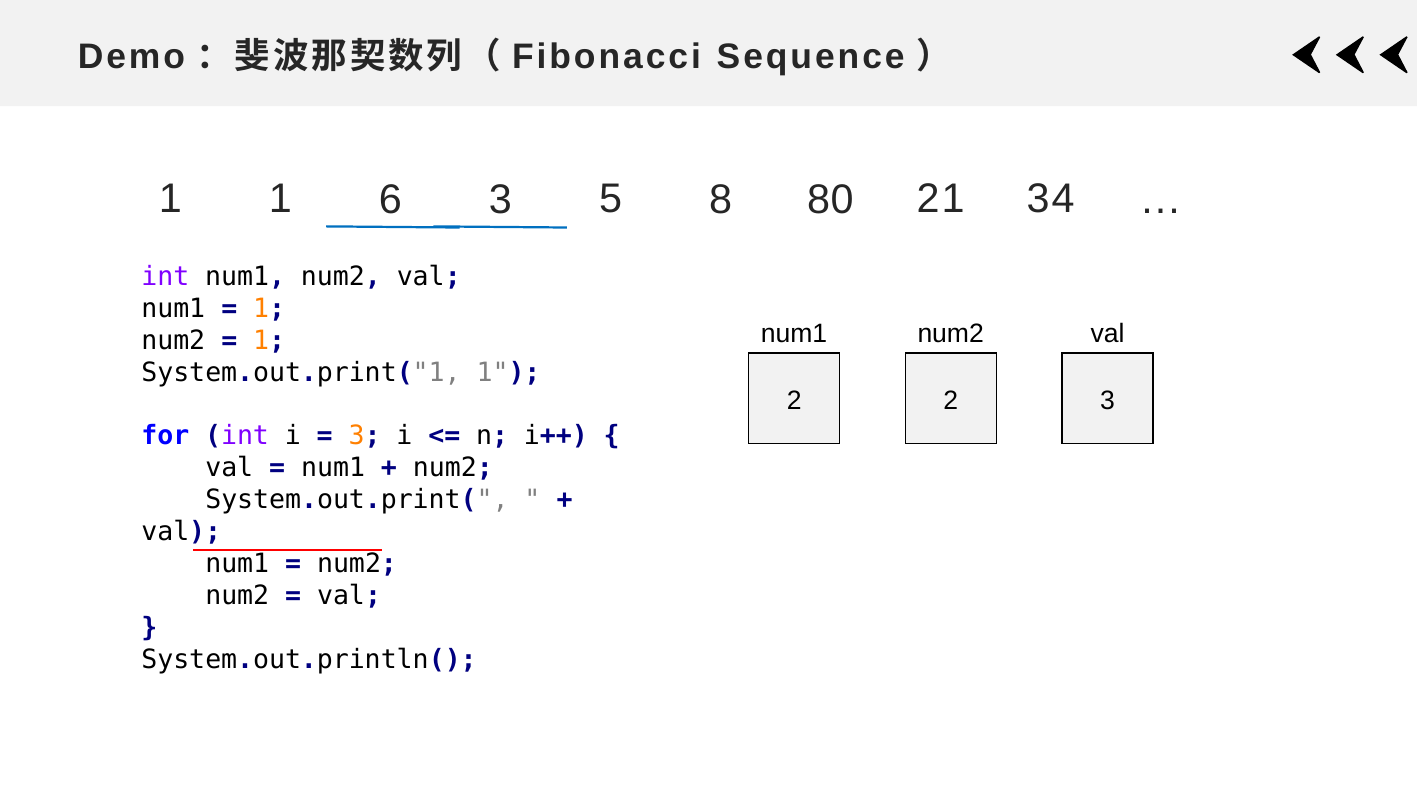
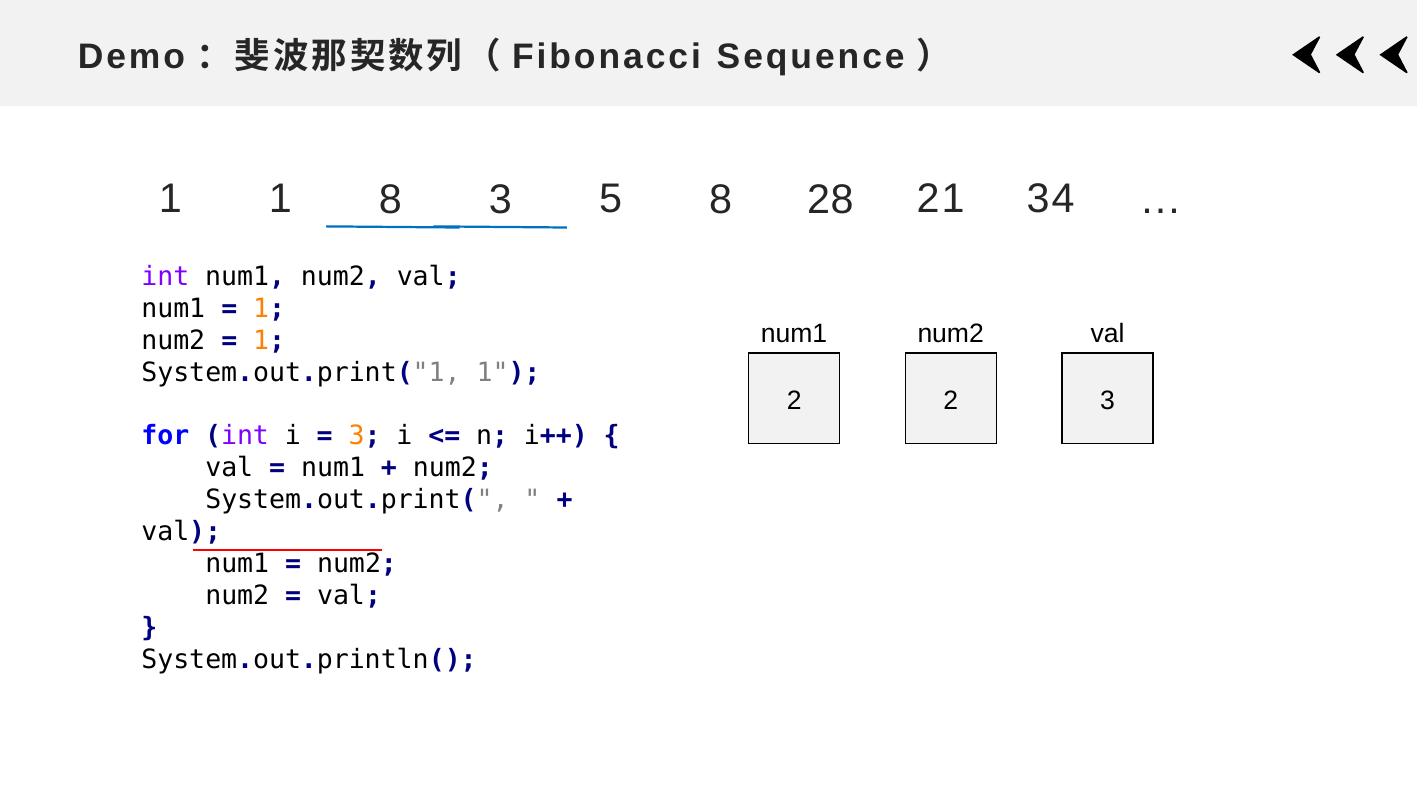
1 6: 6 -> 8 (390, 200)
80: 80 -> 28 (830, 200)
